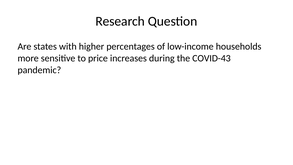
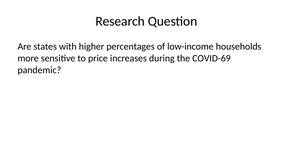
COVID-43: COVID-43 -> COVID-69 (211, 58)
